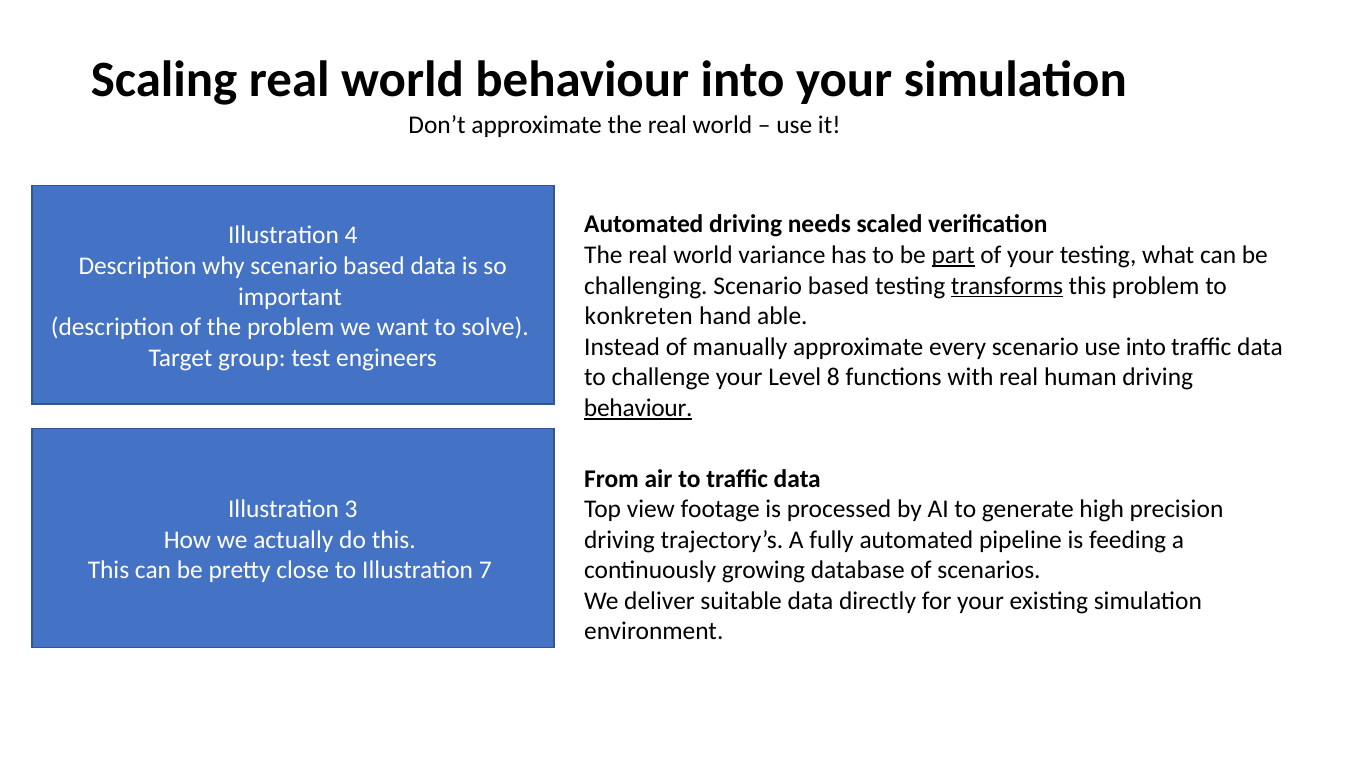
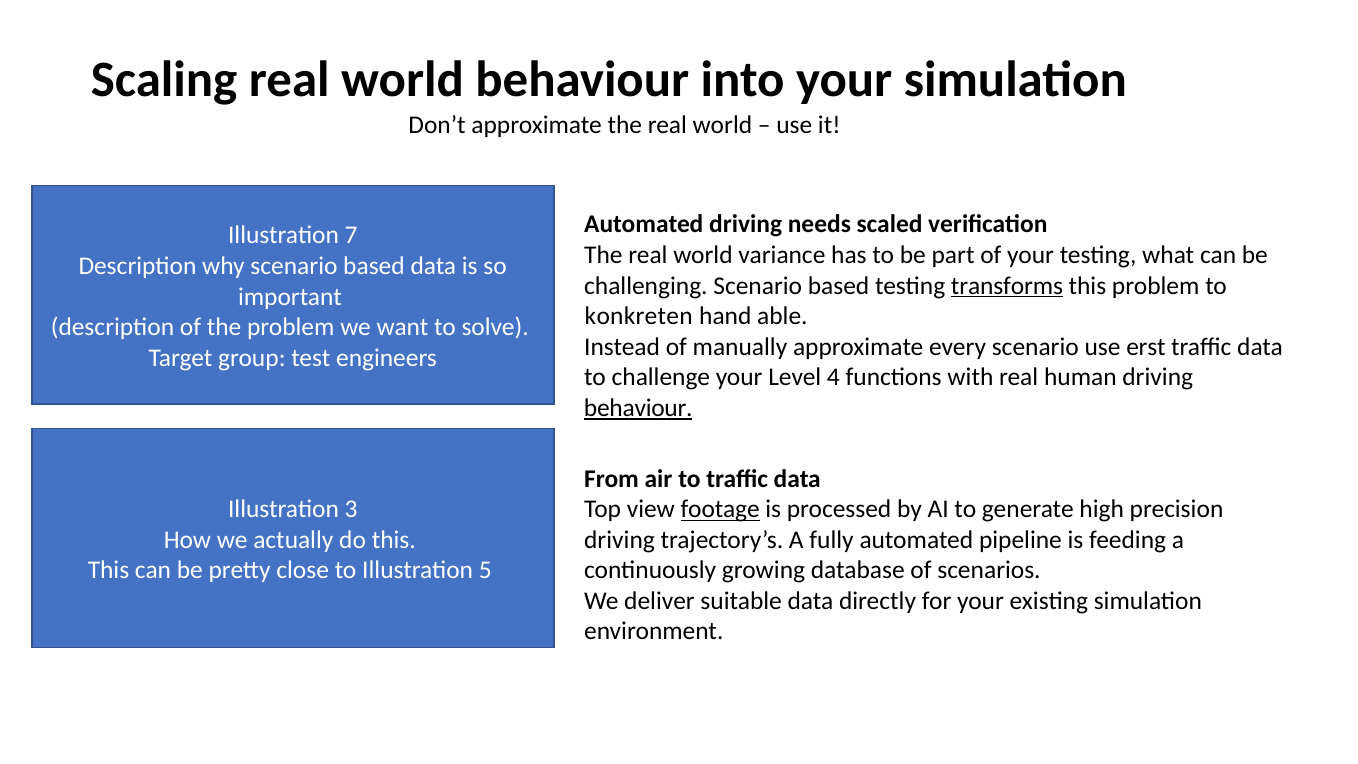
4: 4 -> 7 (351, 236)
part underline: present -> none (953, 255)
use into: into -> erst (1146, 347)
8: 8 -> 4 (833, 377)
footage underline: none -> present (720, 509)
7: 7 -> 5 (485, 570)
